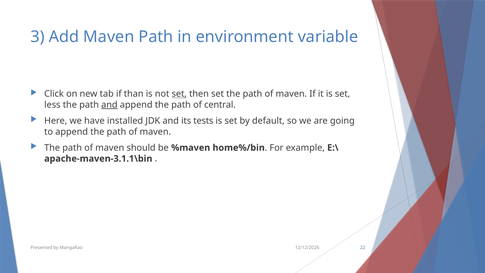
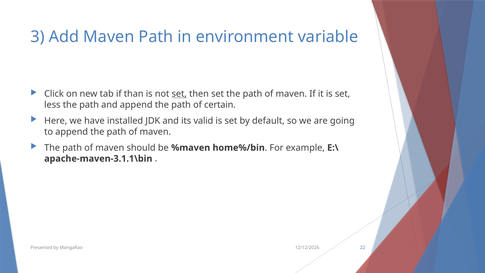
and underline: present -> none (109, 105)
central: central -> certain (220, 105)
tests: tests -> valid (203, 121)
